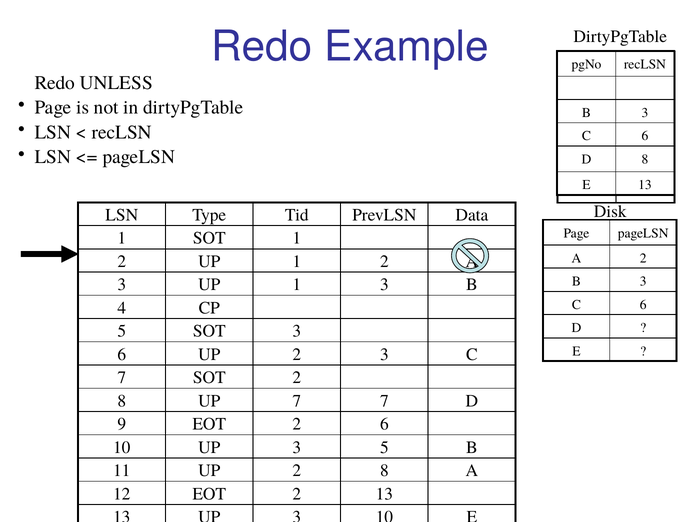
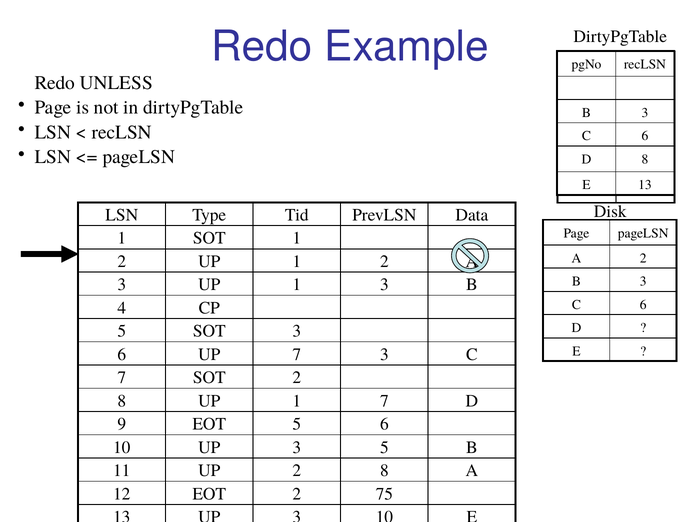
6 UP 2: 2 -> 7 (297, 354)
8 UP 7: 7 -> 1 (297, 400)
9 EOT 2: 2 -> 5 (297, 423)
2 13: 13 -> 75 (384, 493)
